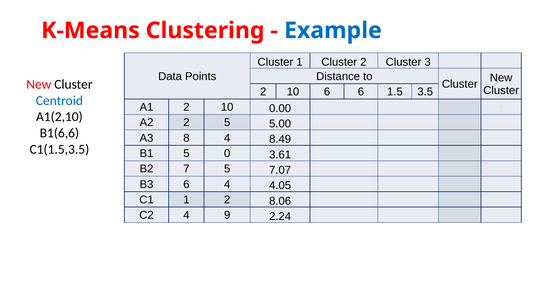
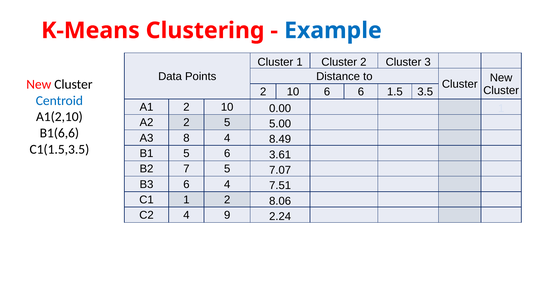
5 0: 0 -> 6 (227, 153)
4.05: 4.05 -> 7.51 (280, 185)
